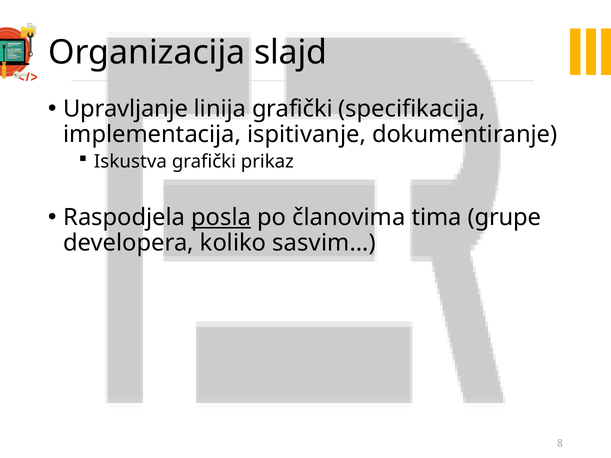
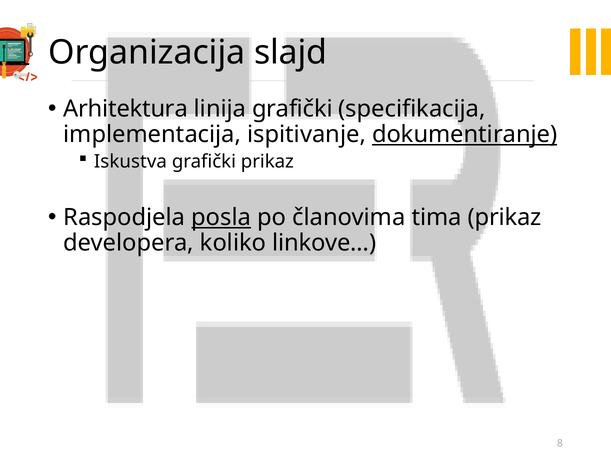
Upravljanje: Upravljanje -> Arhitektura (126, 109)
dokumentiranje underline: none -> present (465, 135)
tima grupe: grupe -> prikaz (505, 218)
sasvim…: sasvim… -> linkove… (324, 243)
